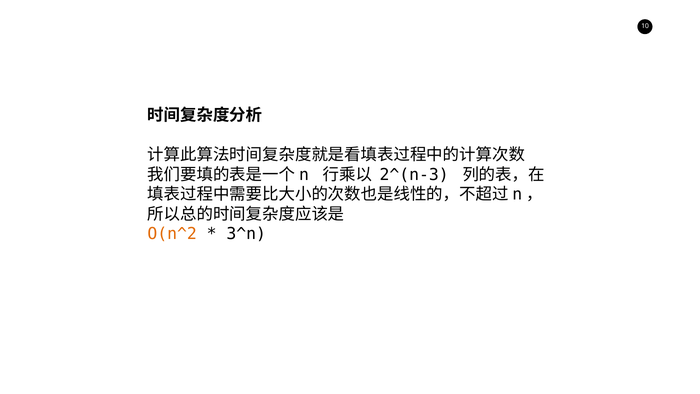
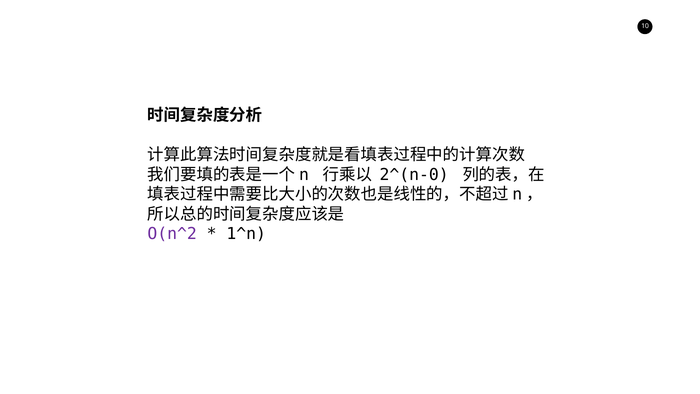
2^(n-3: 2^(n-3 -> 2^(n-0 (414, 175)
O(n^2 colour: orange -> purple (172, 234)
3^n: 3^n -> 1^n (246, 234)
